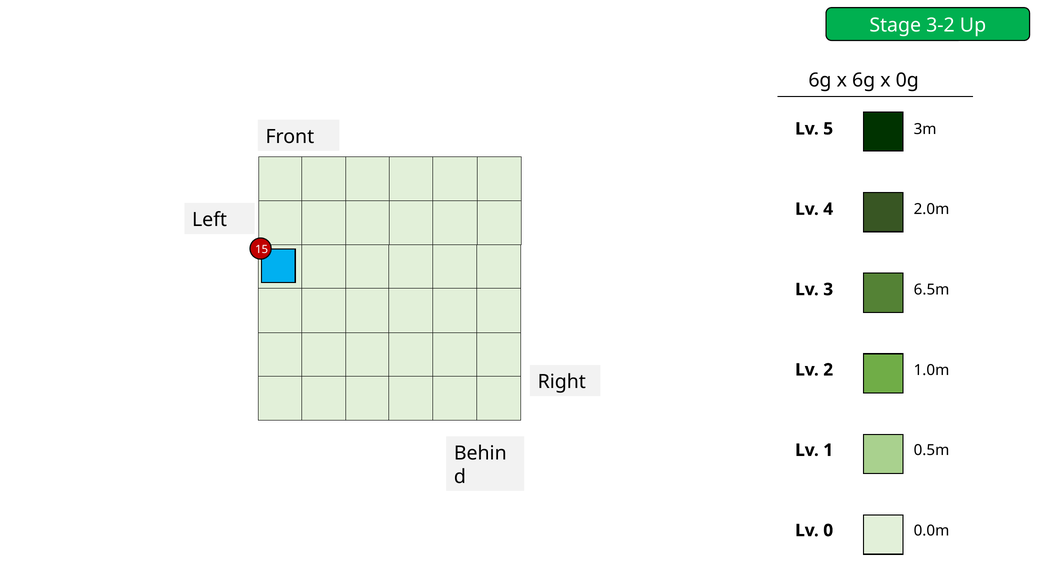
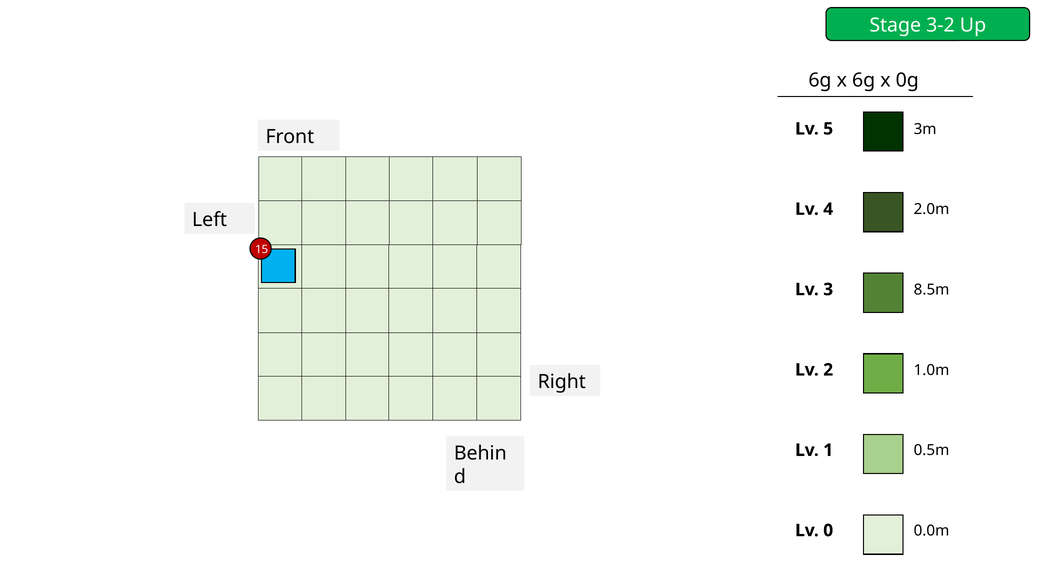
6.5m: 6.5m -> 8.5m (932, 290)
